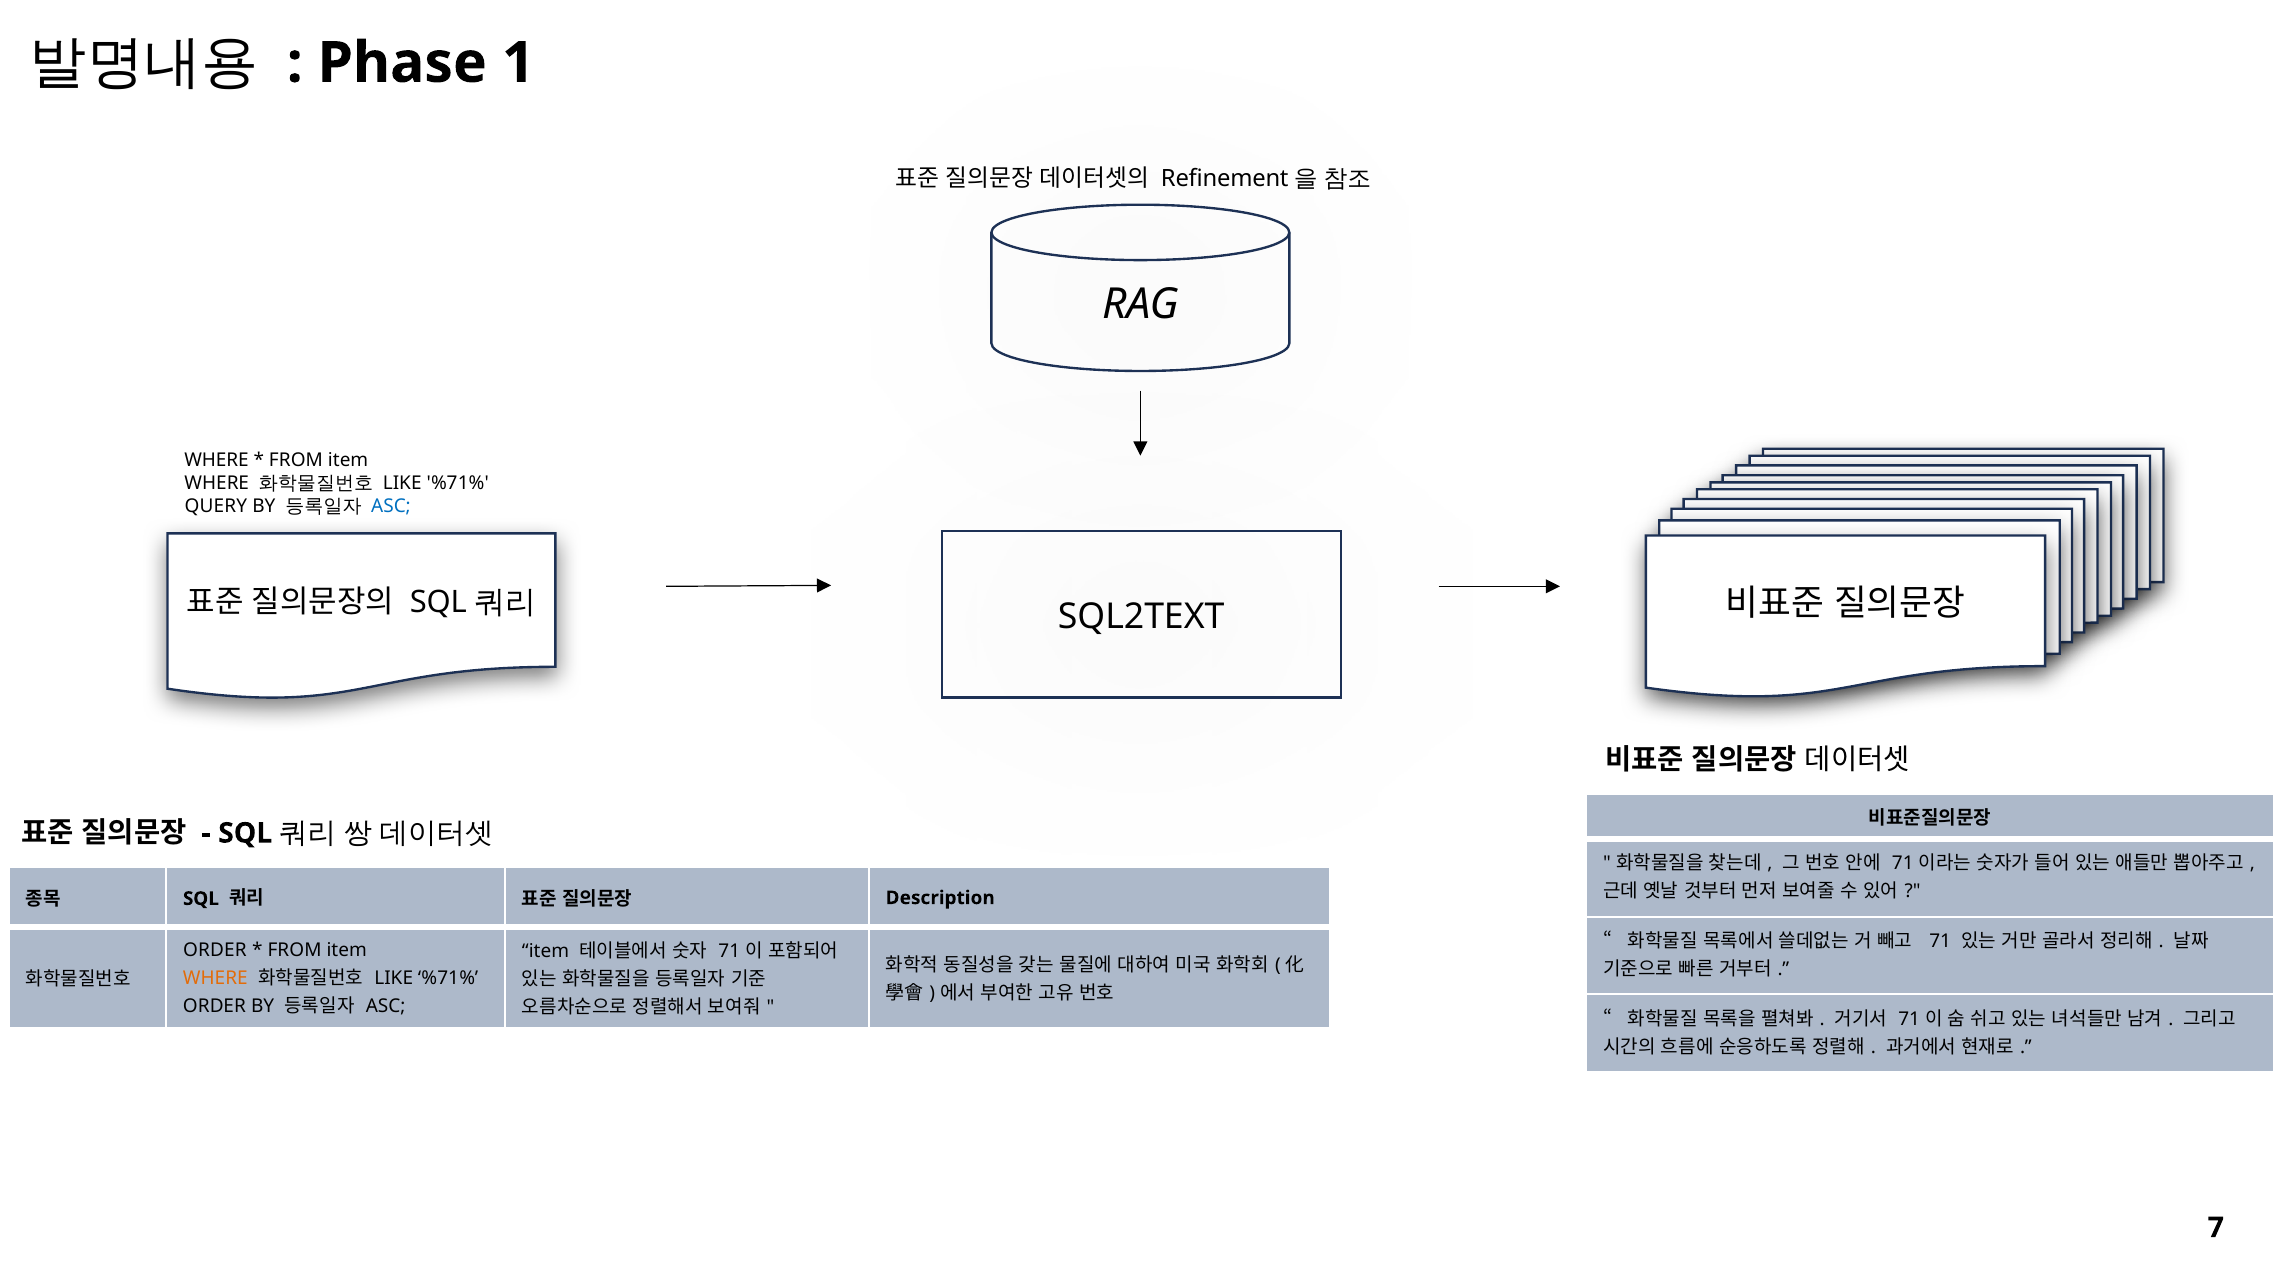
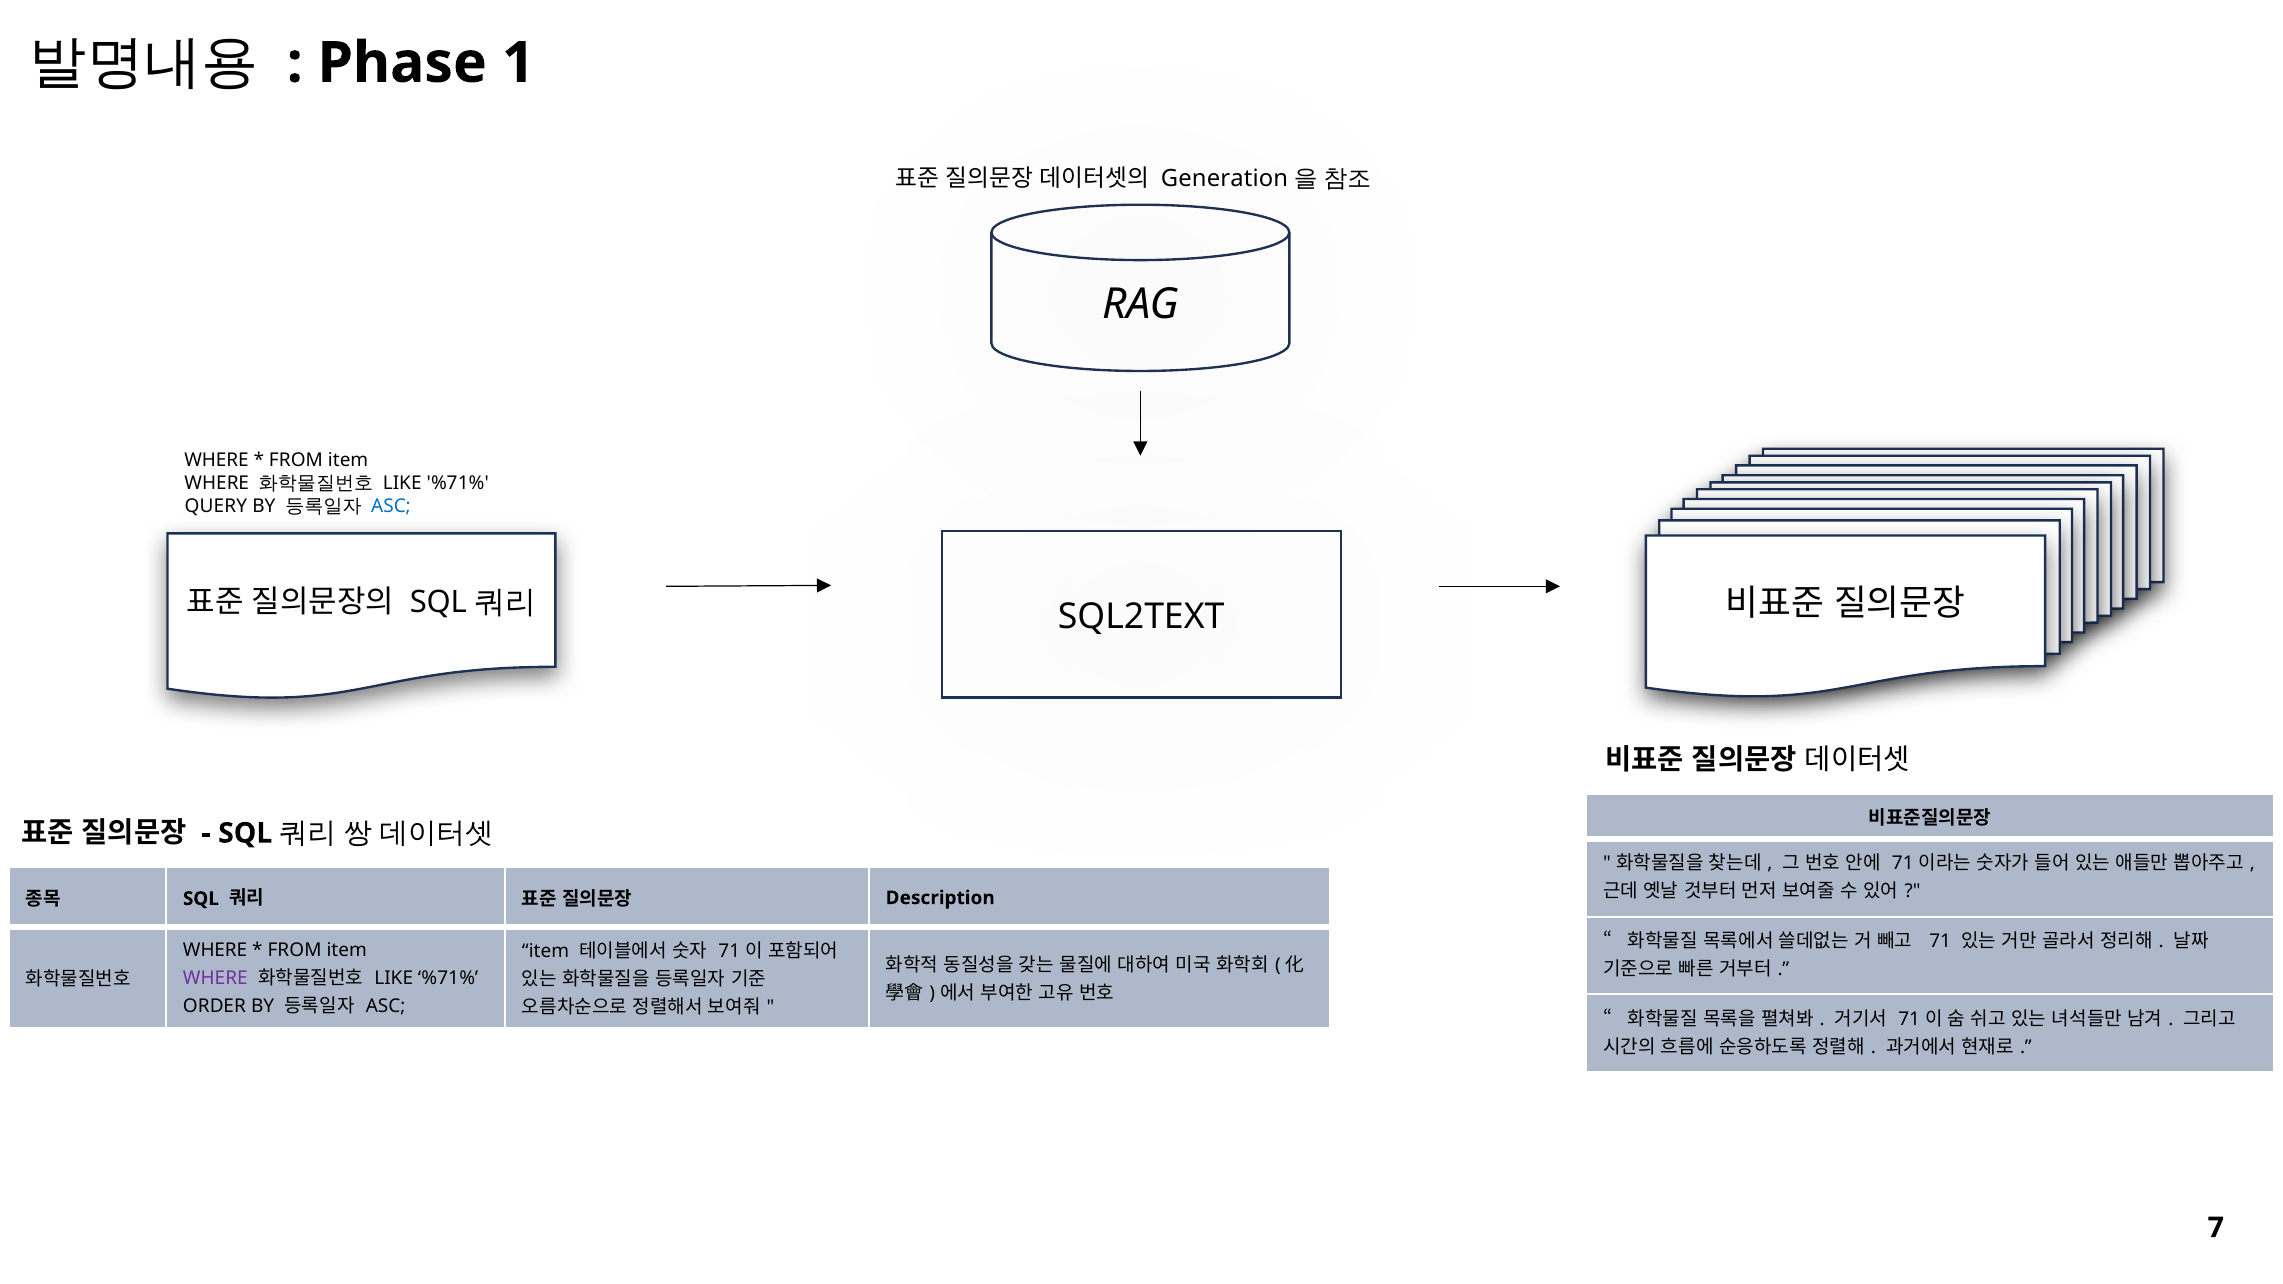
Refinement: Refinement -> Generation (1225, 179)
ORDER: ORDER -> WHERE (215, 951)
WHERE colour: orange -> purple (215, 979)
